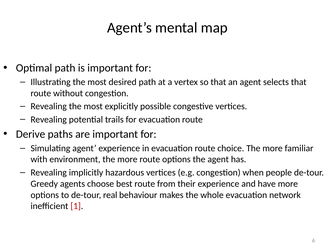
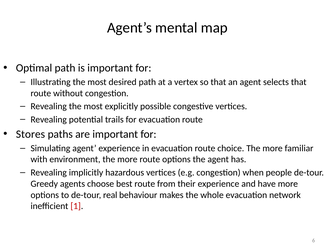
Derive: Derive -> Stores (30, 134)
